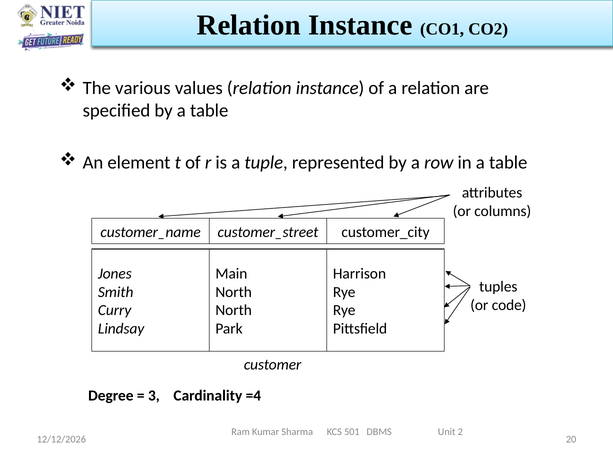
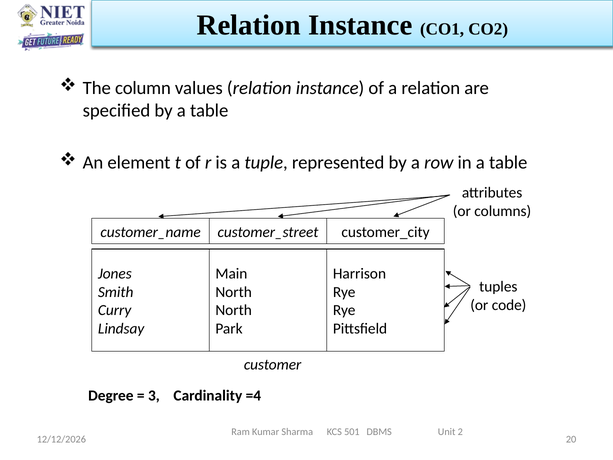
various: various -> column (143, 88)
